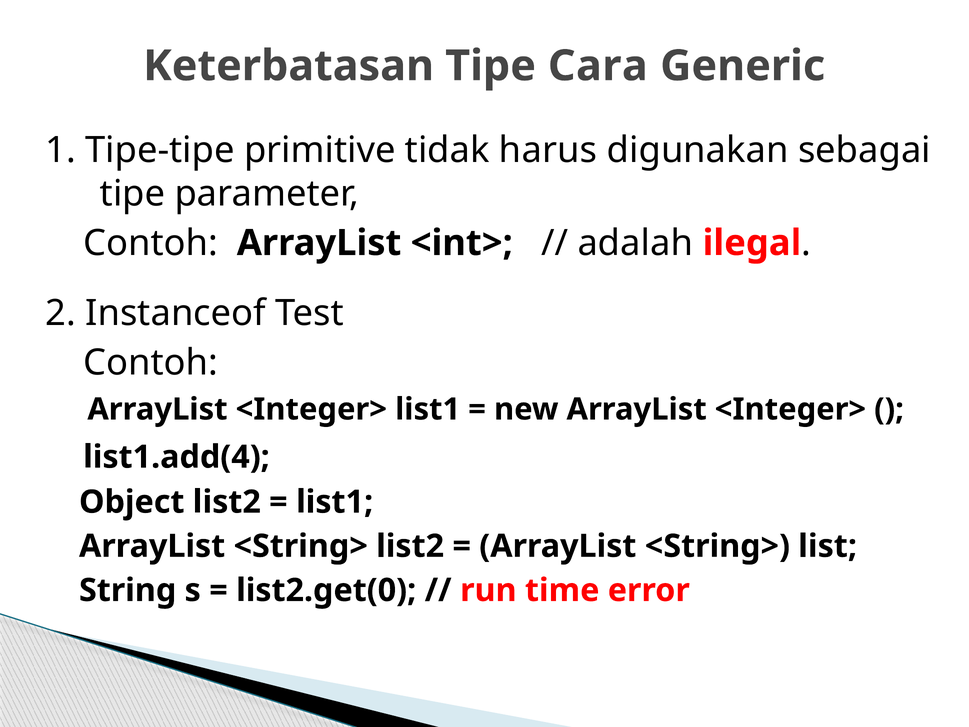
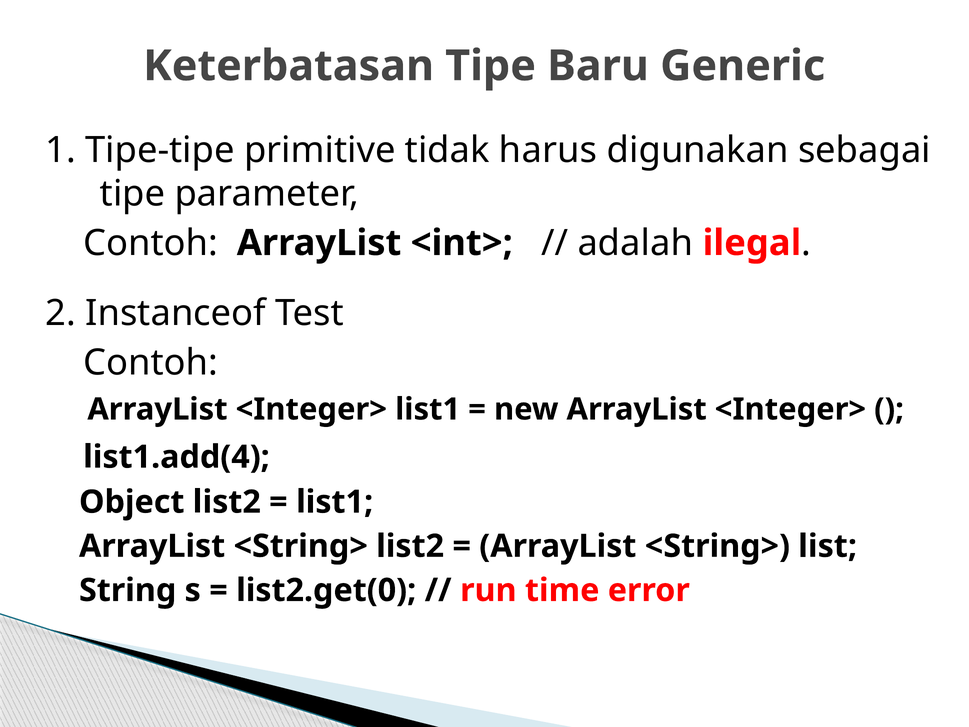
Cara: Cara -> Baru (598, 66)
